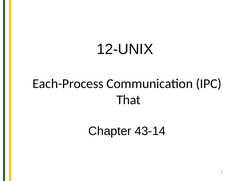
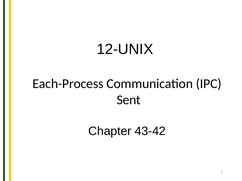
That: That -> Sent (129, 100)
43-14: 43-14 -> 43-42 (150, 131)
